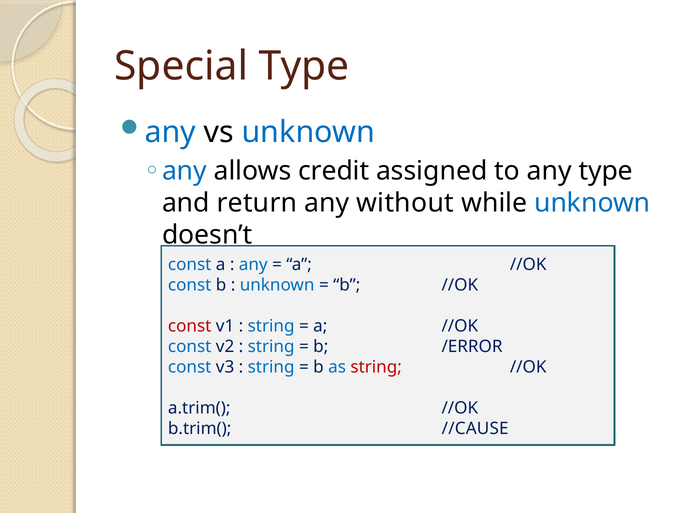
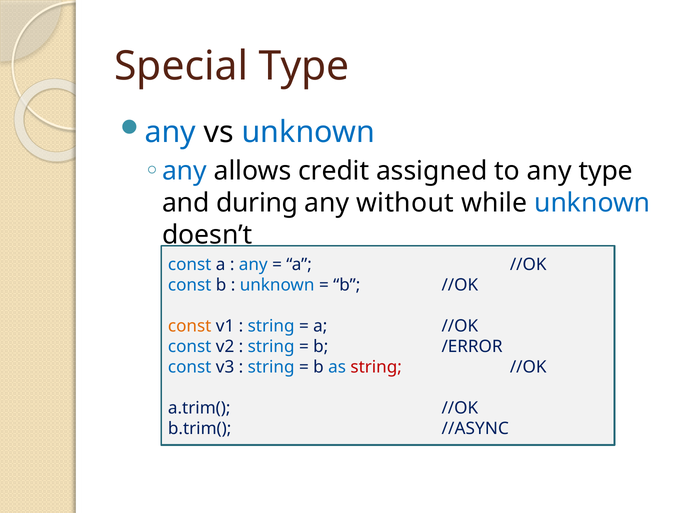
return: return -> during (257, 203)
const colour: red -> orange (190, 326)
//CAUSE: //CAUSE -> //ASYNC (475, 429)
